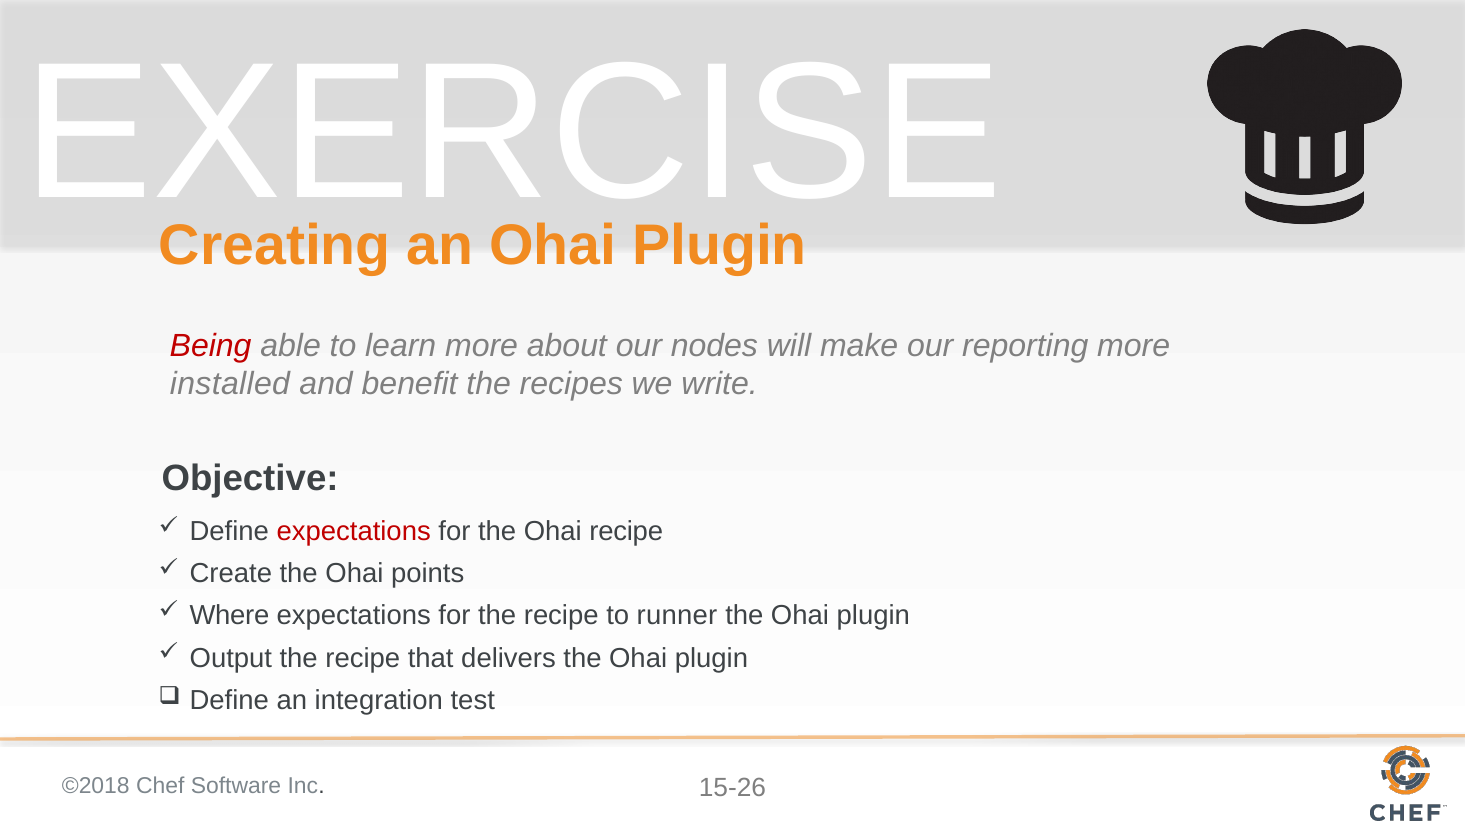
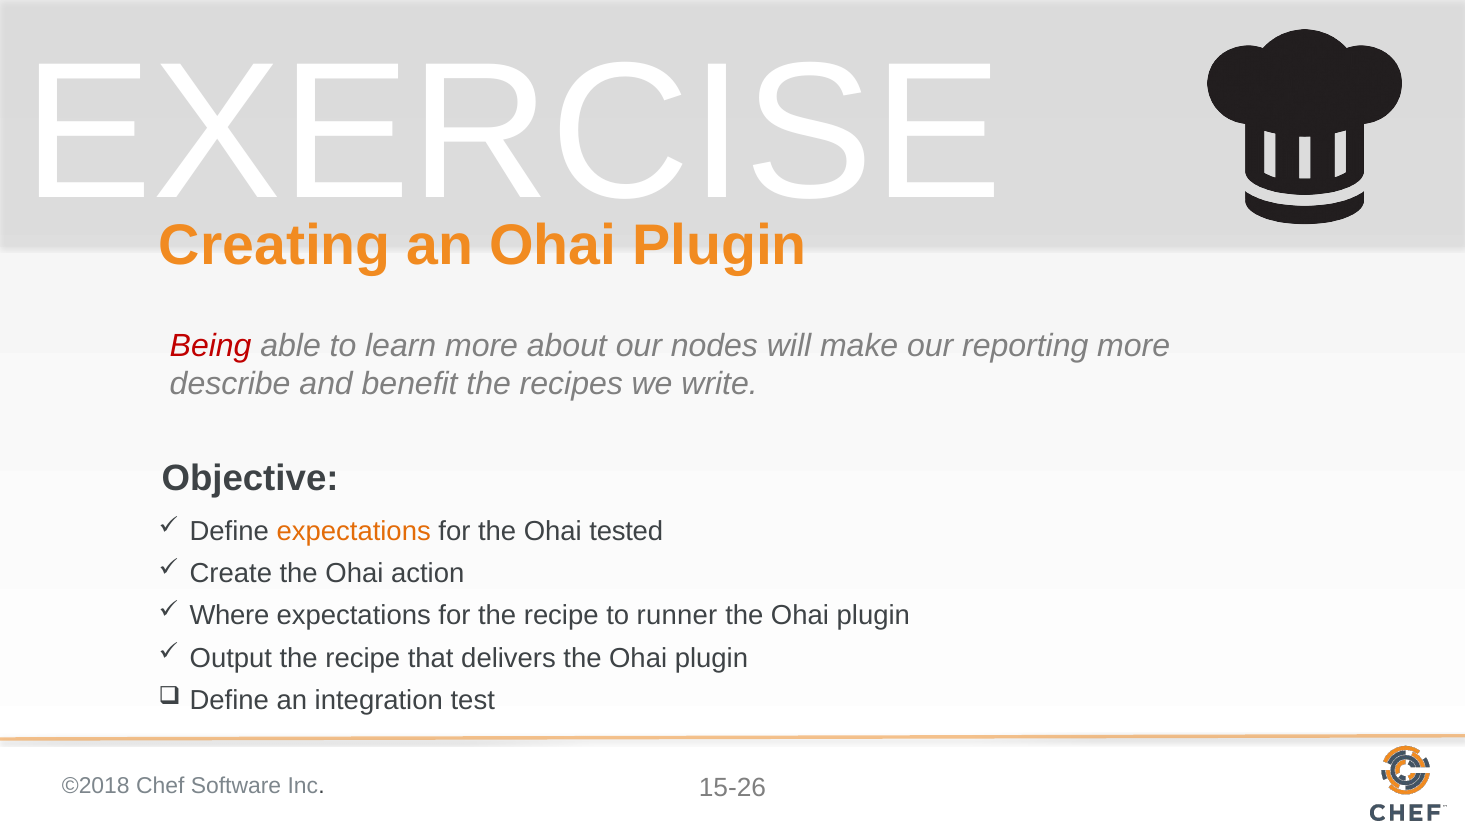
installed: installed -> describe (230, 384)
expectations colour: red -> orange (354, 532)
Ohai recipe: recipe -> tested (626, 532)
points: points -> action (428, 574)
